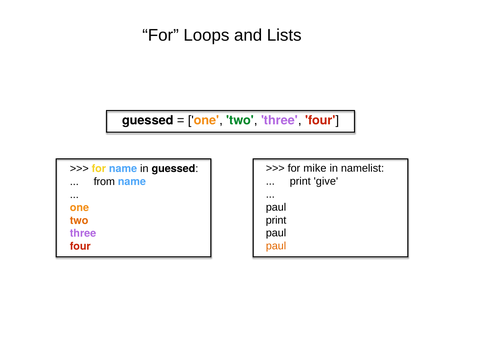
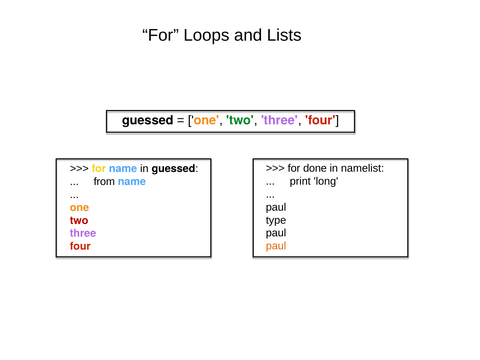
mike: mike -> done (315, 168)
give: give -> long (326, 181)
print: print -> type (276, 220)
two colour: orange -> red (79, 220)
